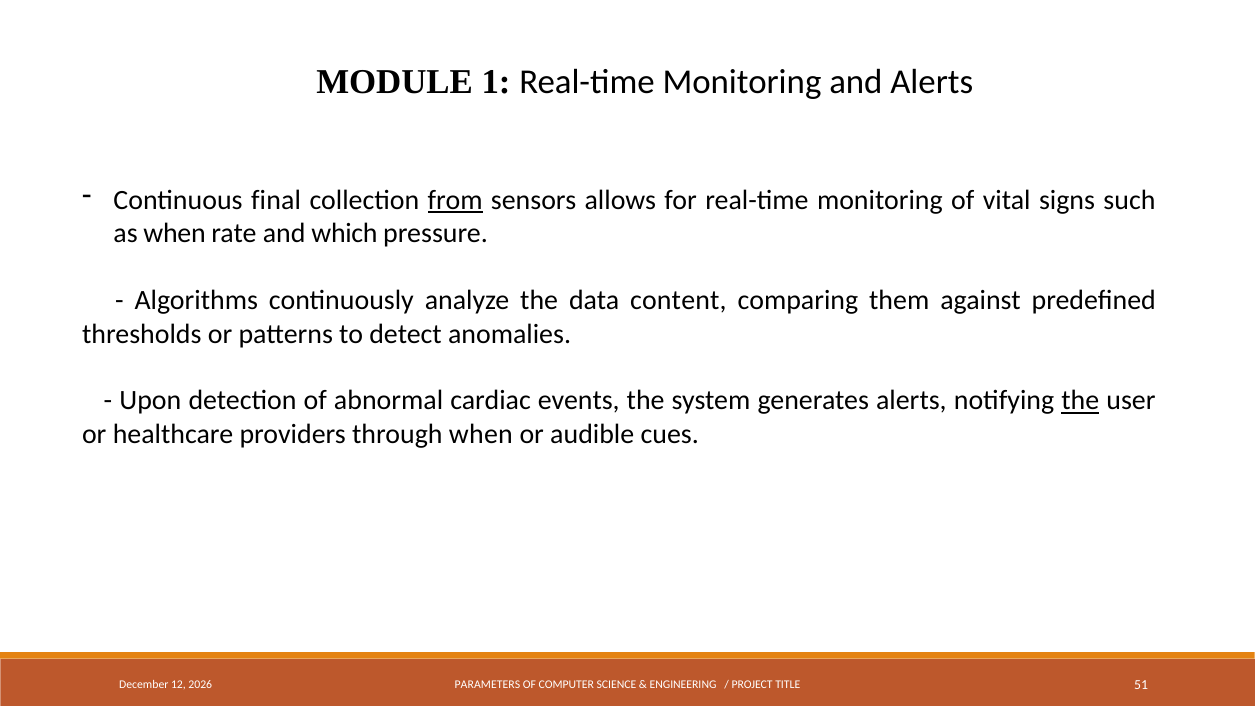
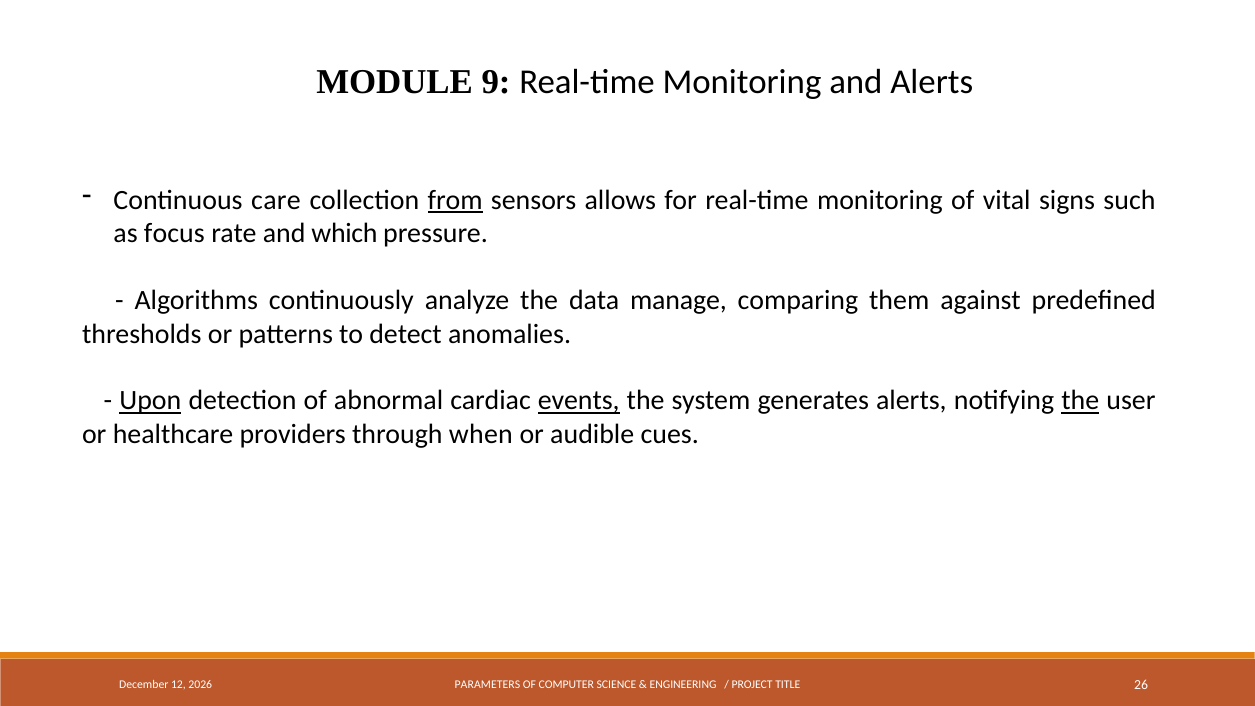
1: 1 -> 9 (496, 82)
final: final -> care (276, 200)
as when: when -> focus (174, 233)
content: content -> manage (678, 300)
Upon underline: none -> present (150, 401)
events underline: none -> present (579, 401)
51: 51 -> 26 (1141, 685)
